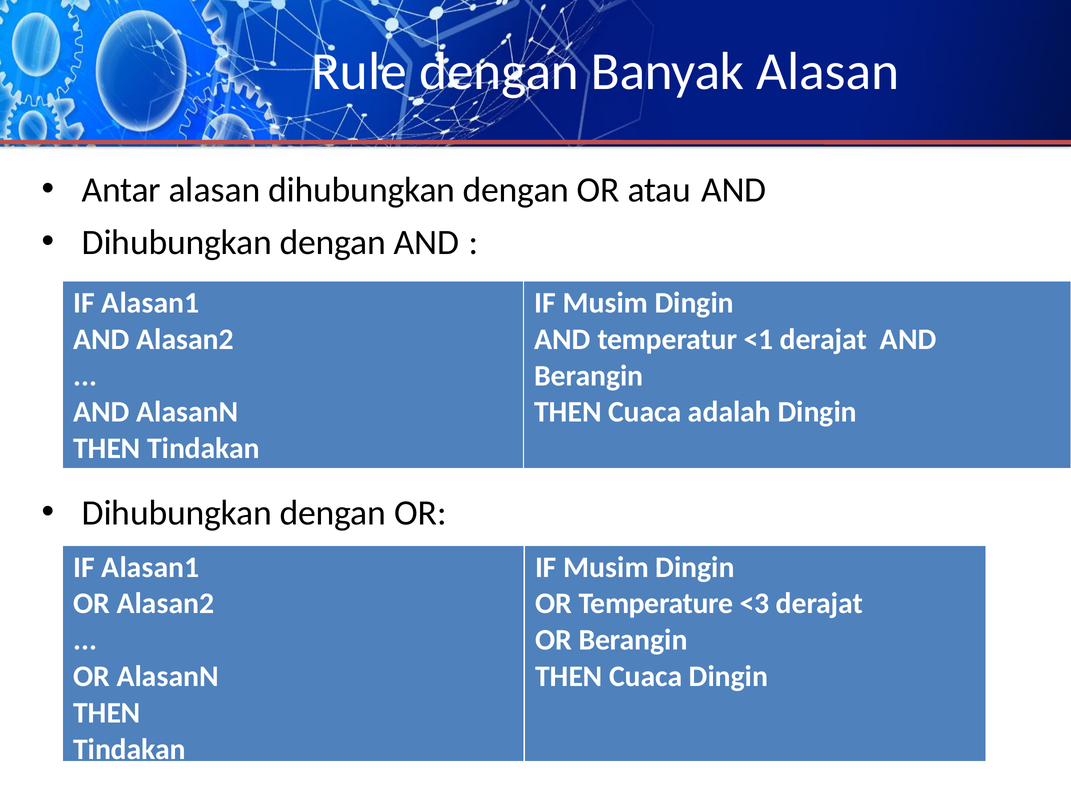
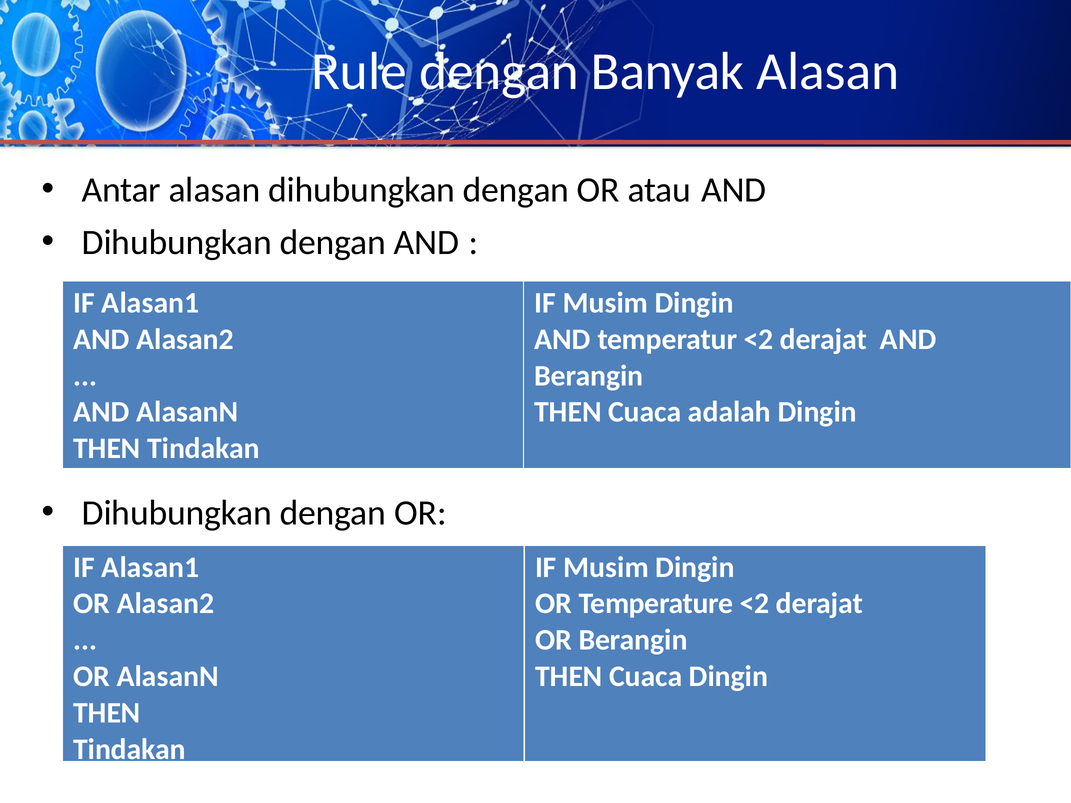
temperatur <1: <1 -> <2 (759, 339)
Temperature <3: <3 -> <2 (755, 604)
